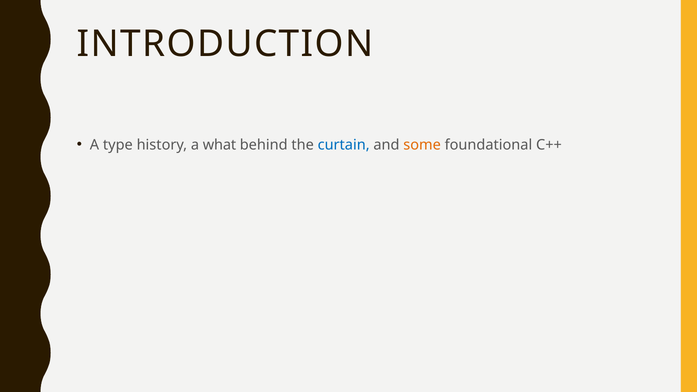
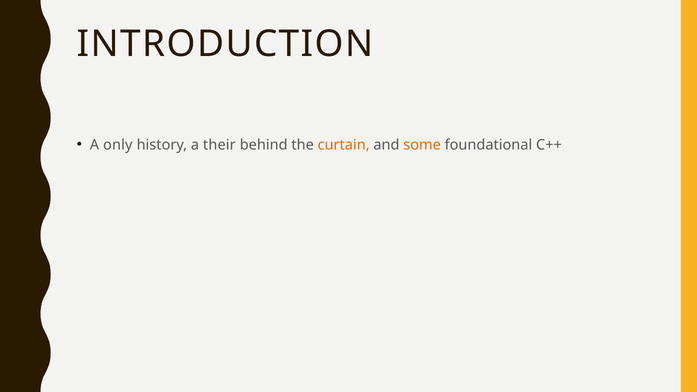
type: type -> only (118, 145)
what: what -> their (219, 145)
curtain colour: blue -> orange (344, 145)
